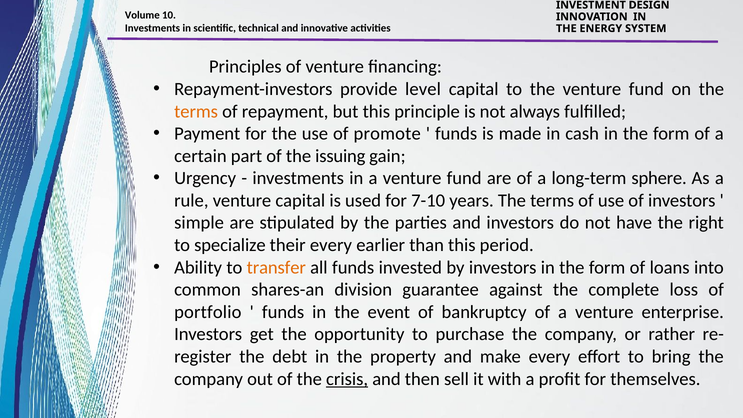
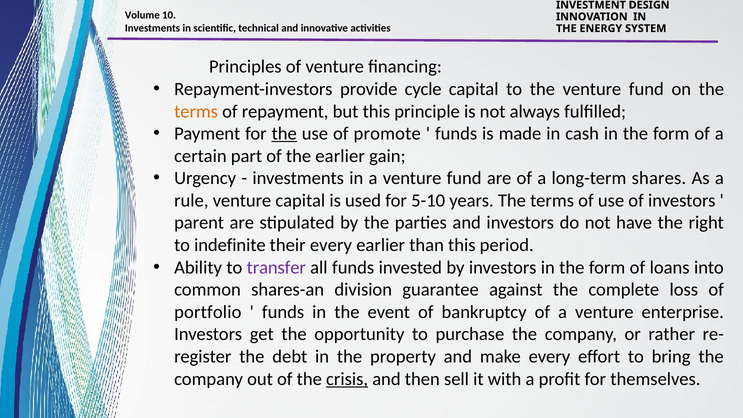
level: level -> cycle (423, 89)
the underline: none -> present (284, 134)
the issuing: issuing -> earlier (340, 156)
sphere: sphere -> shares (659, 178)
7-10: 7-10 -> 5-10 (428, 201)
simple: simple -> parent (199, 223)
specialize: specialize -> indefinite (230, 245)
transfer colour: orange -> purple (276, 267)
